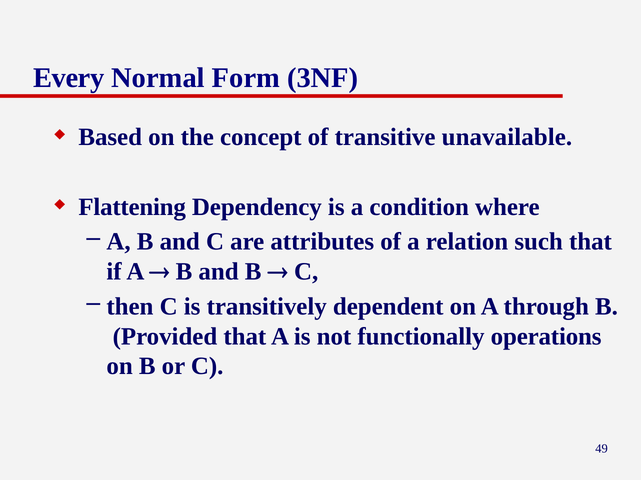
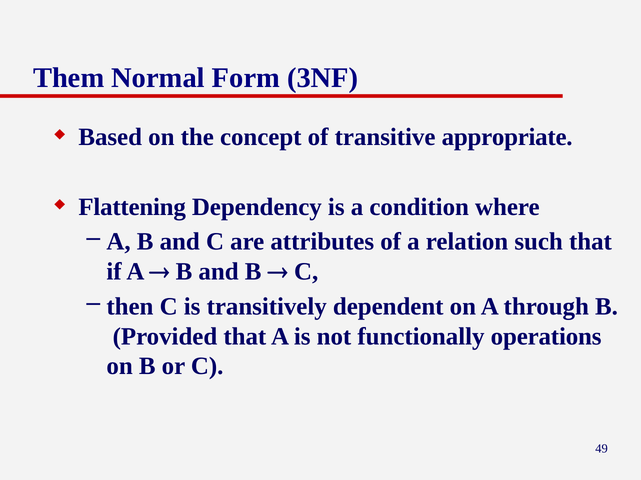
Every: Every -> Them (69, 78)
unavailable: unavailable -> appropriate (507, 137)
